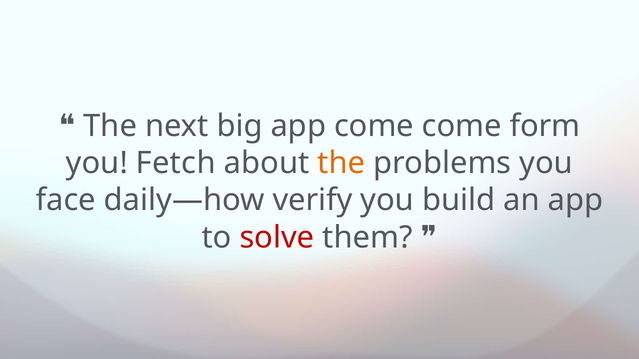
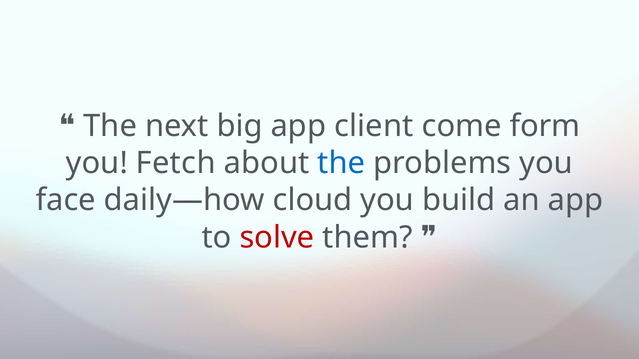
app come: come -> client (374, 126)
the colour: orange -> blue (341, 163)
verify: verify -> cloud (313, 200)
